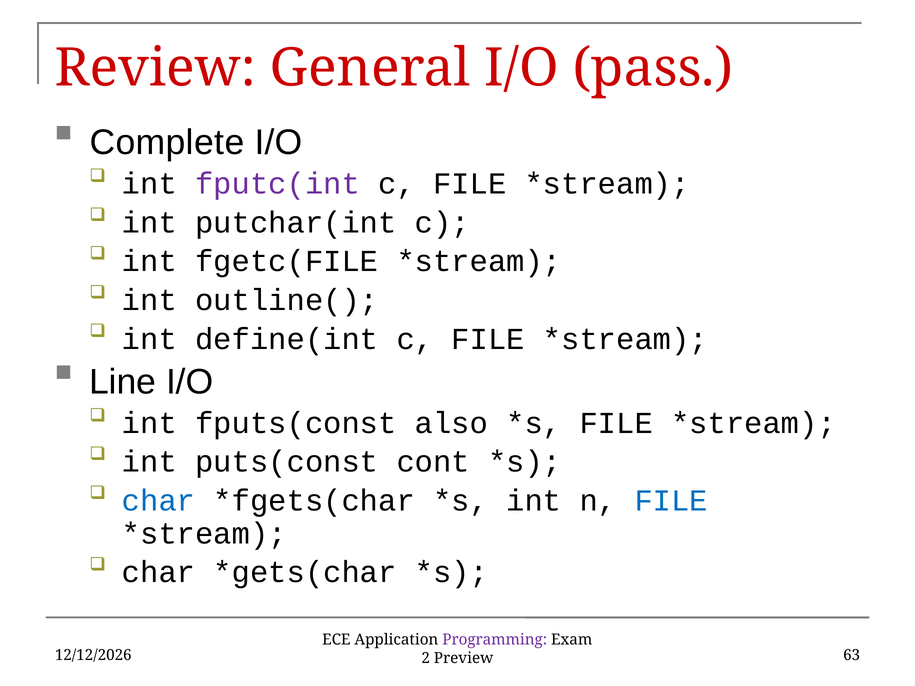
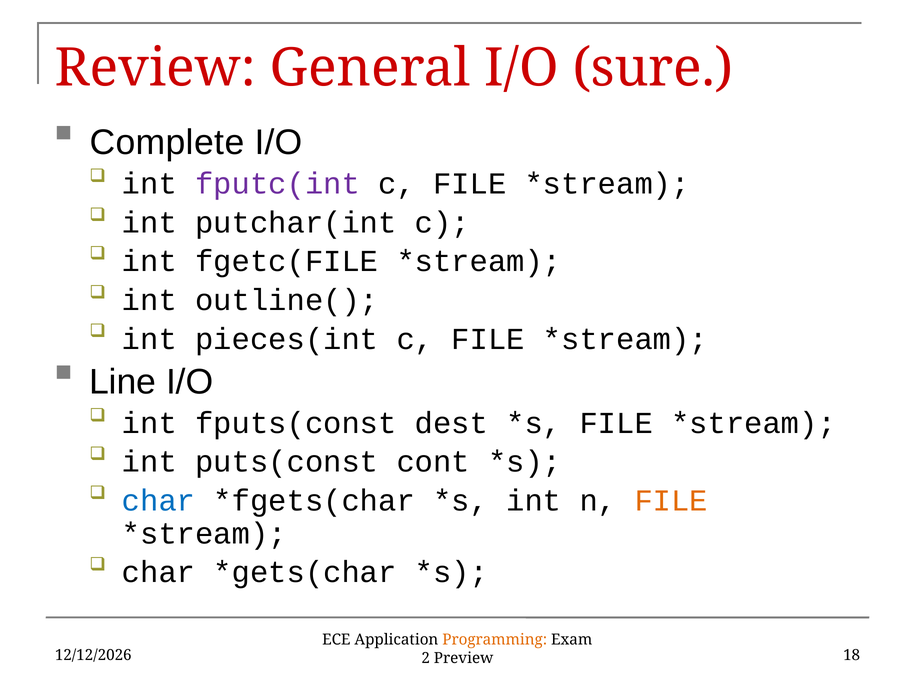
pass: pass -> sure (653, 68)
define(int: define(int -> pieces(int (287, 339)
also: also -> dest (451, 423)
FILE colour: blue -> orange (671, 501)
Programming colour: purple -> orange (495, 640)
63: 63 -> 18 (852, 655)
